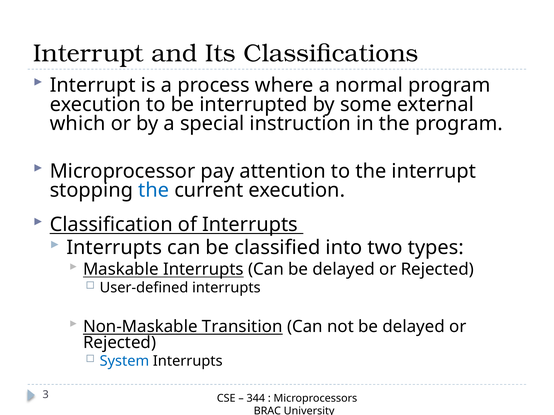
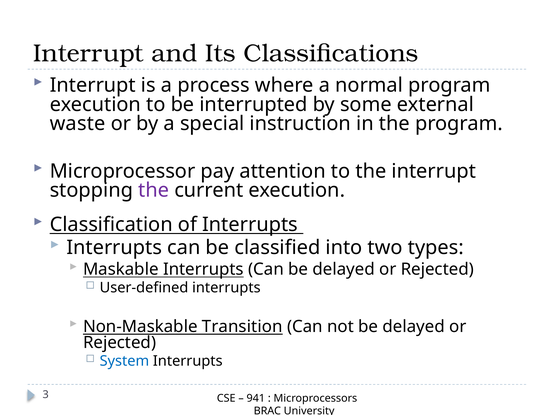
which: which -> waste (78, 124)
the colour: blue -> purple (154, 191)
344: 344 -> 941 (256, 399)
